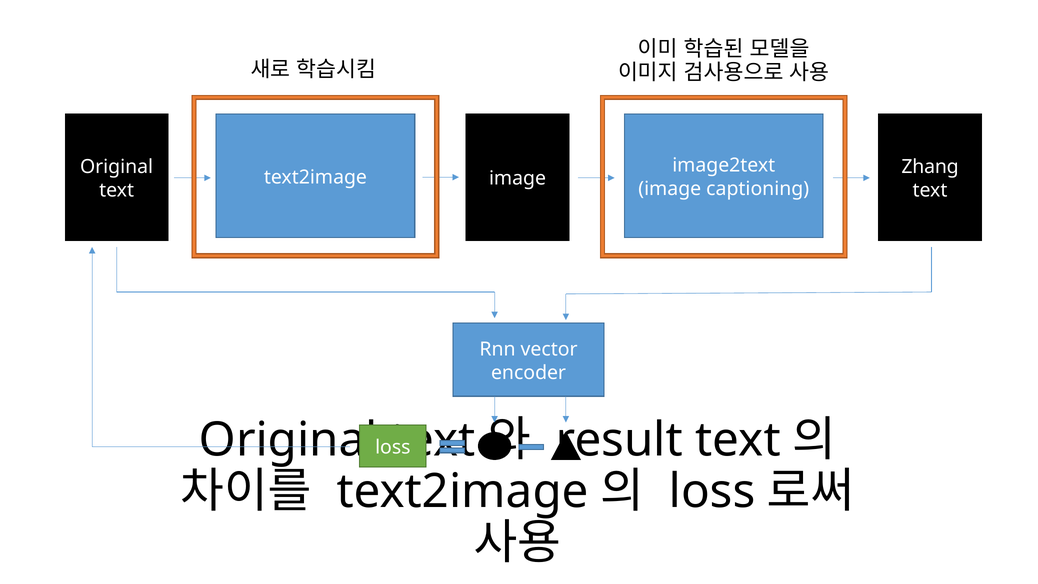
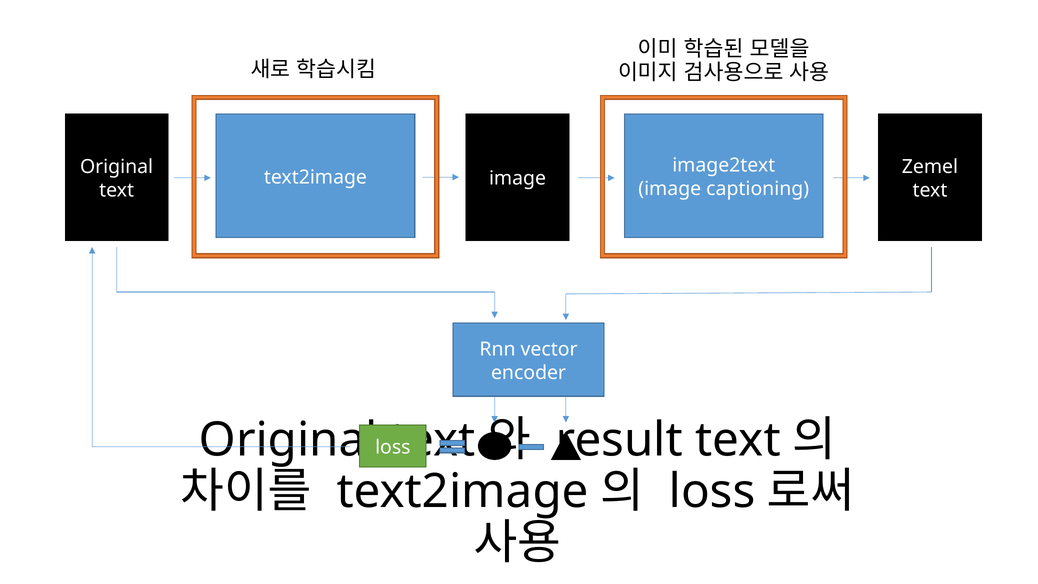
Zhang: Zhang -> Zemel (930, 167)
